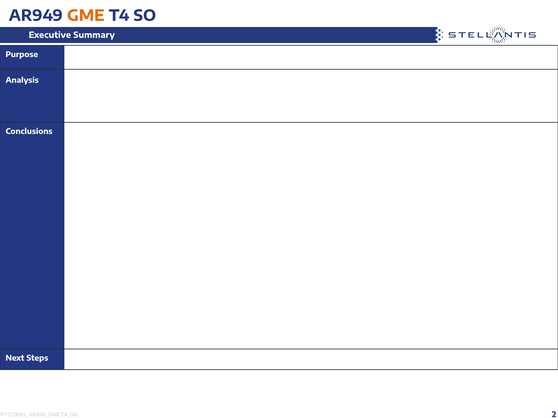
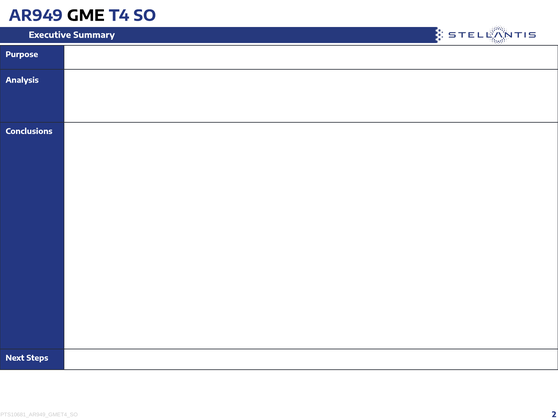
GME colour: orange -> black (86, 16)
